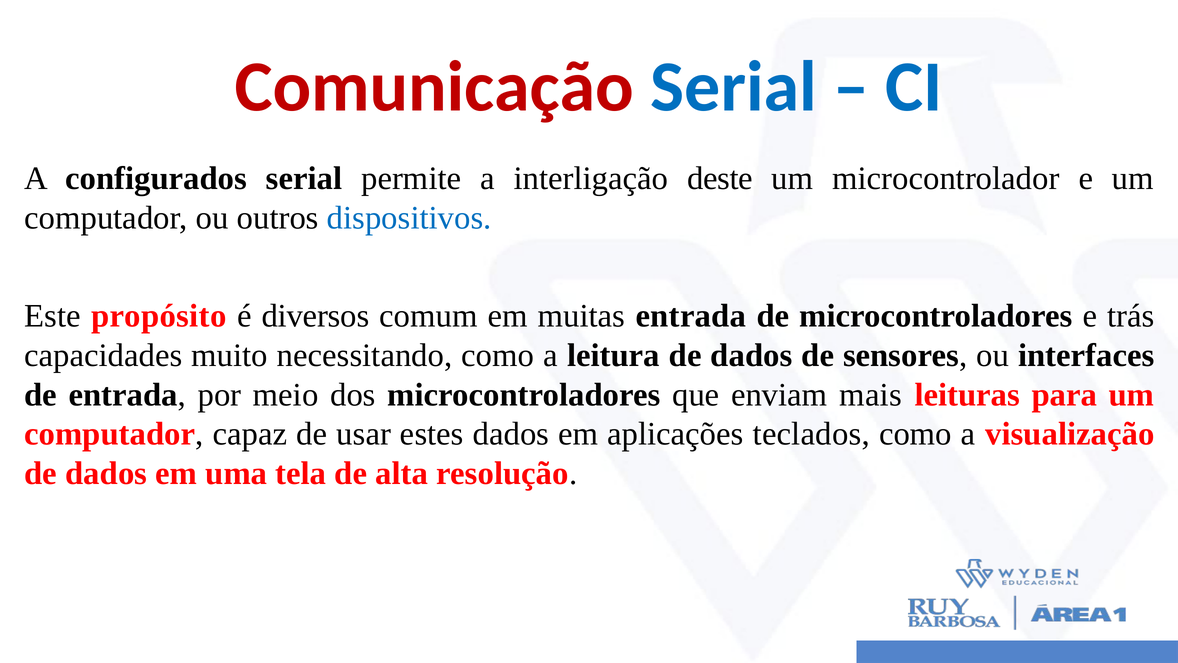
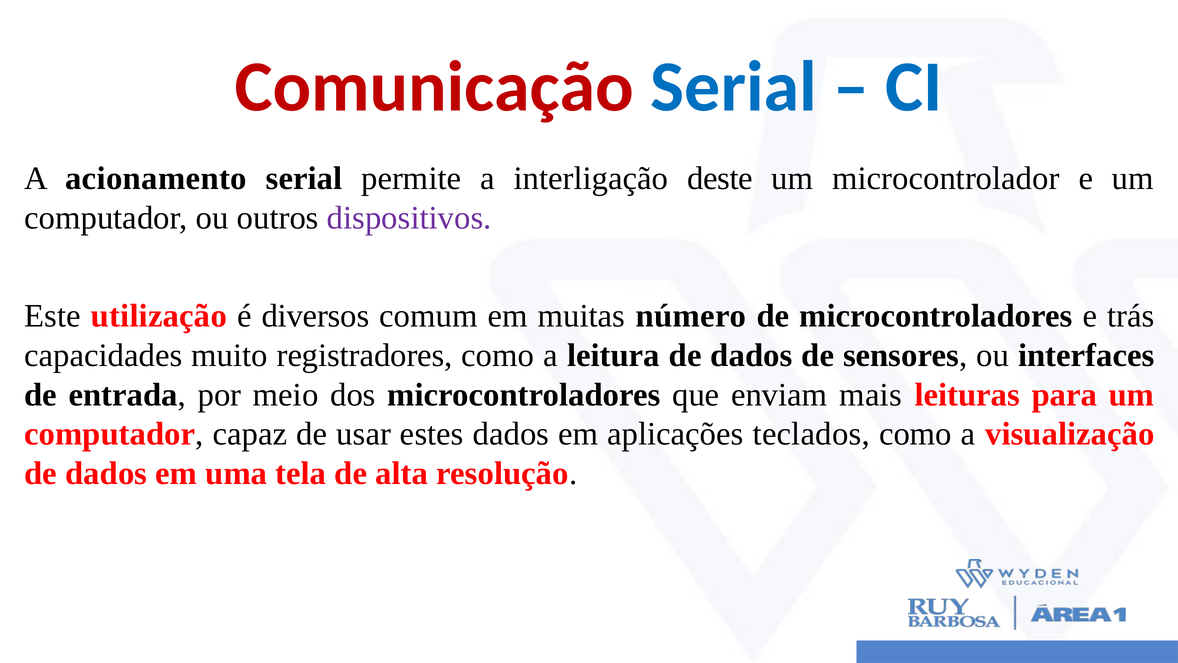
configurados: configurados -> acionamento (156, 179)
dispositivos colour: blue -> purple (409, 218)
propósito: propósito -> utilização (159, 316)
muitas entrada: entrada -> número (691, 316)
necessitando: necessitando -> registradores (365, 355)
